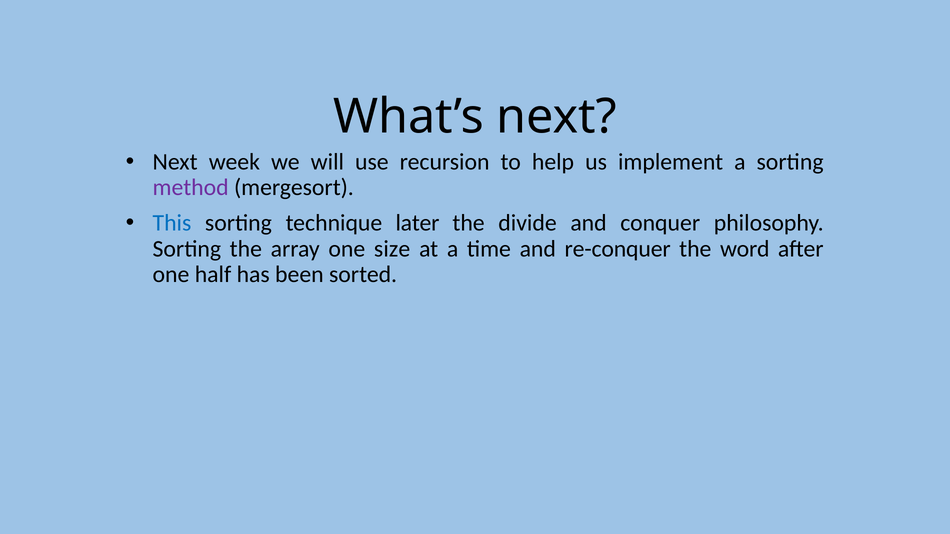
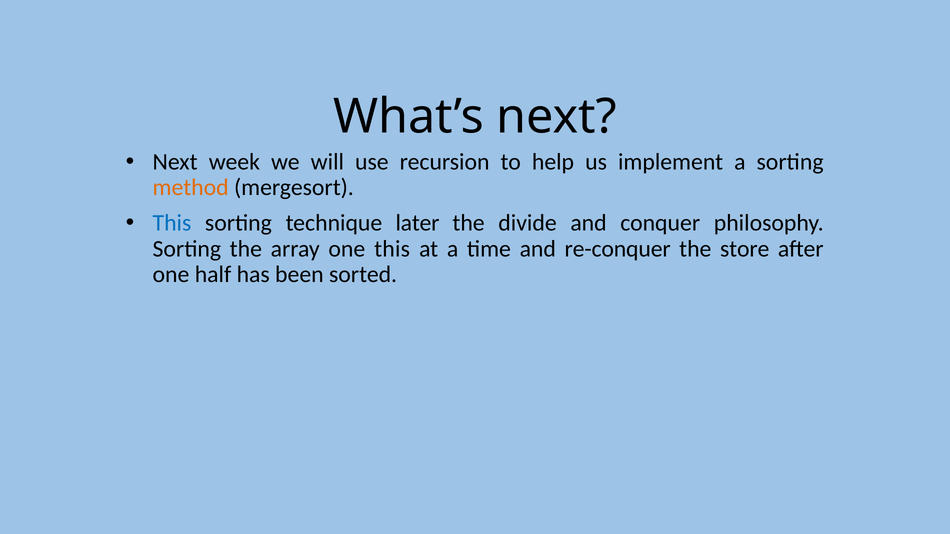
method colour: purple -> orange (191, 188)
one size: size -> this (392, 249)
word: word -> store (745, 249)
